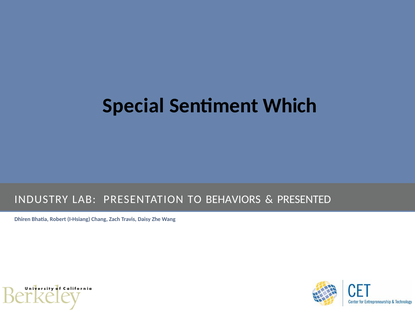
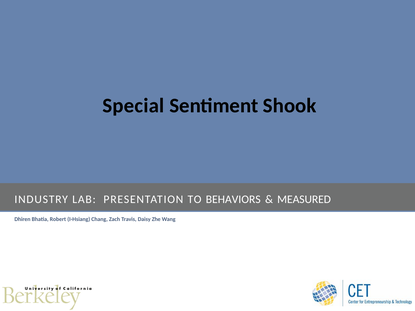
Which: Which -> Shook (290, 106)
PRESENTED: PRESENTED -> MEASURED (304, 200)
